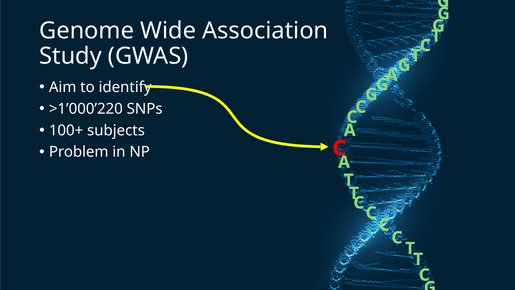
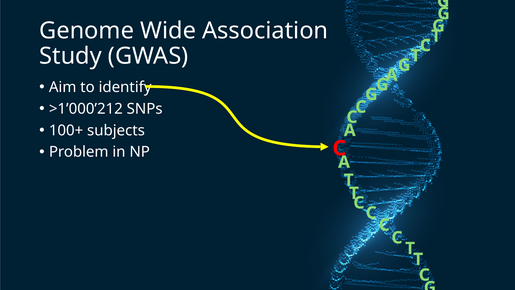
>1’000’220: >1’000’220 -> >1’000’212 (86, 109)
